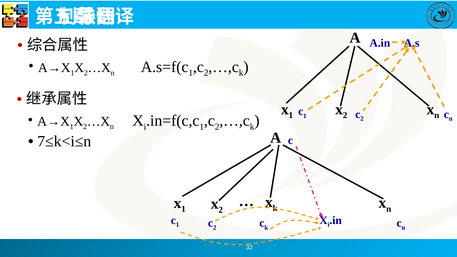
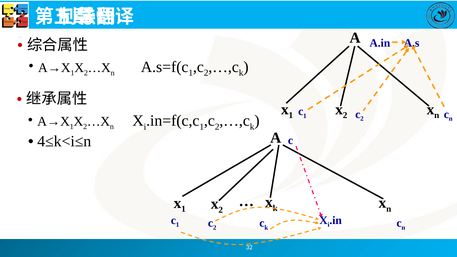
7≤k<i≤n: 7≤k<i≤n -> 4≤k<i≤n (64, 141)
